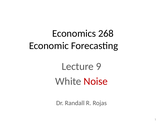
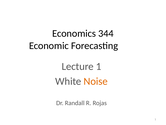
268: 268 -> 344 (106, 33)
Lecture 9: 9 -> 1 (99, 66)
Noise colour: red -> orange (96, 81)
